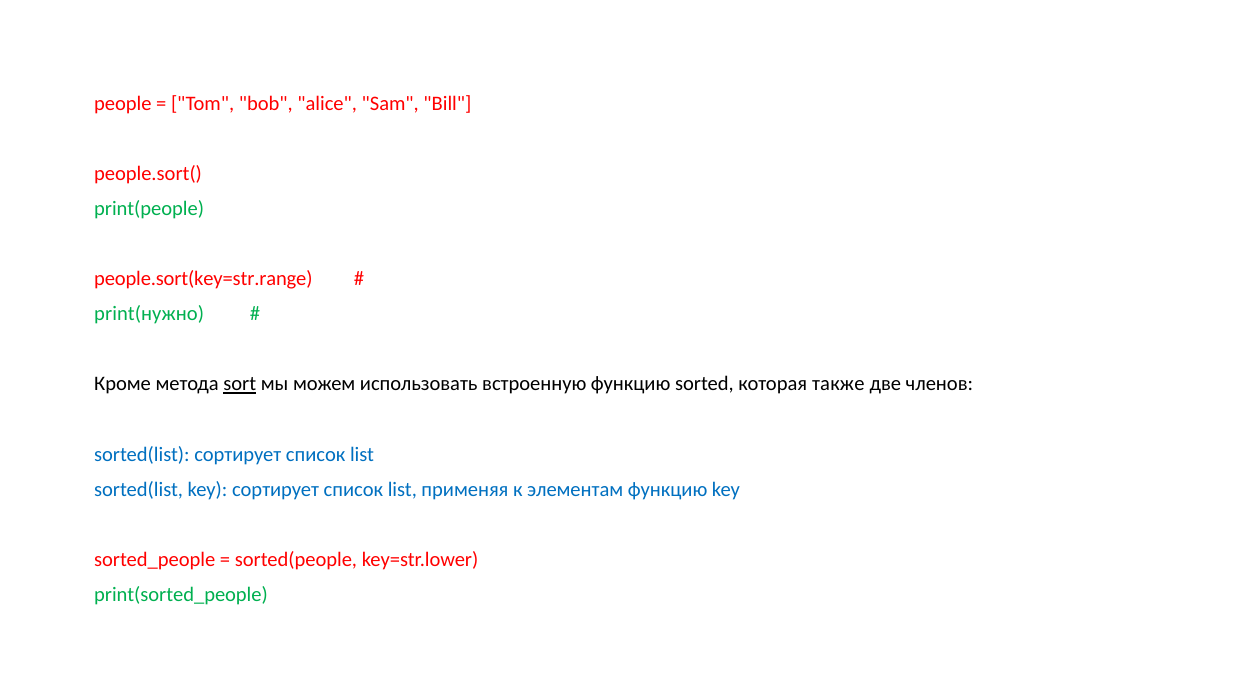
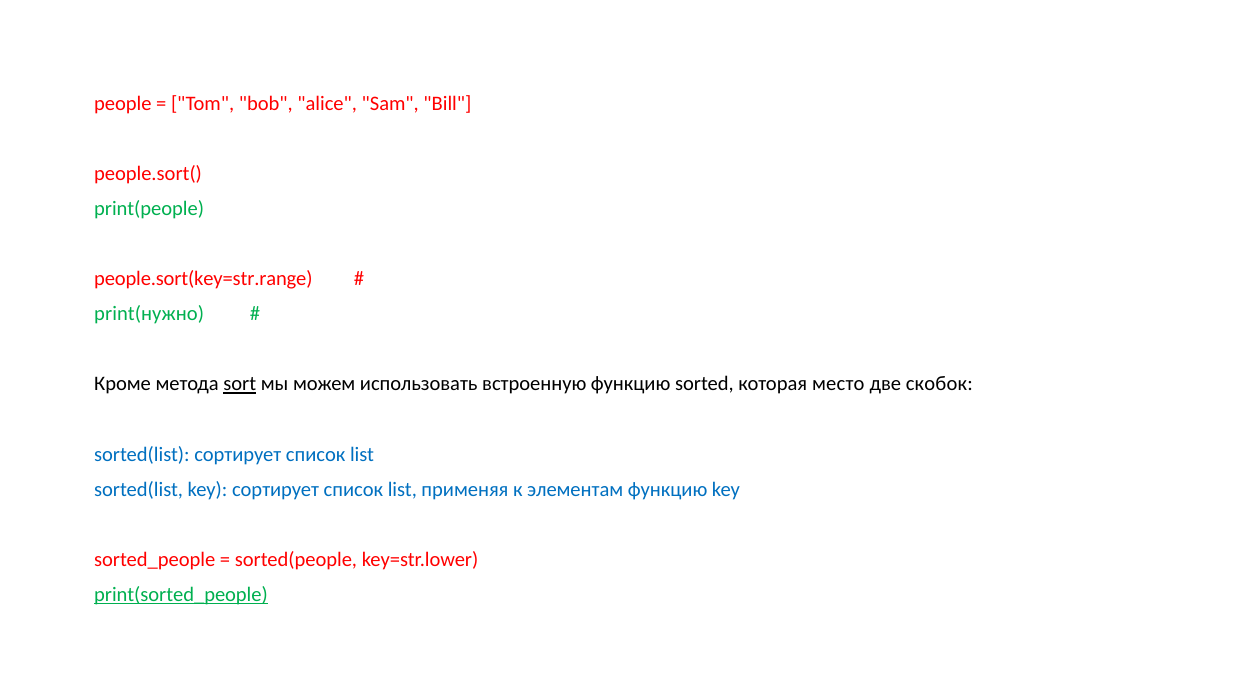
также: также -> место (838, 384)
членов: членов -> скобок (939, 384)
print(sorted_people underline: none -> present (181, 595)
